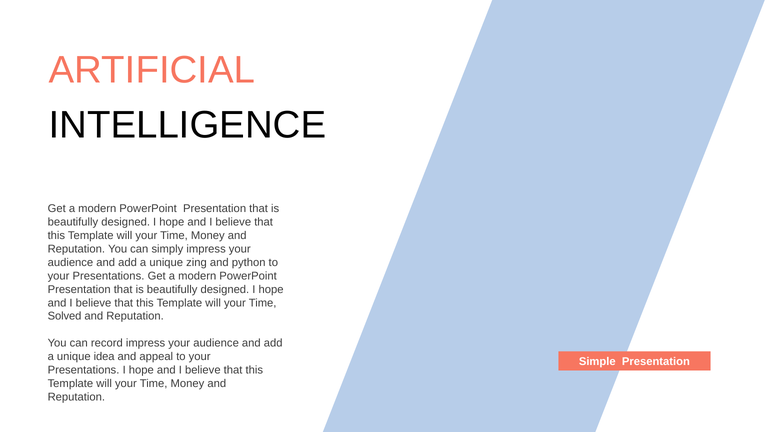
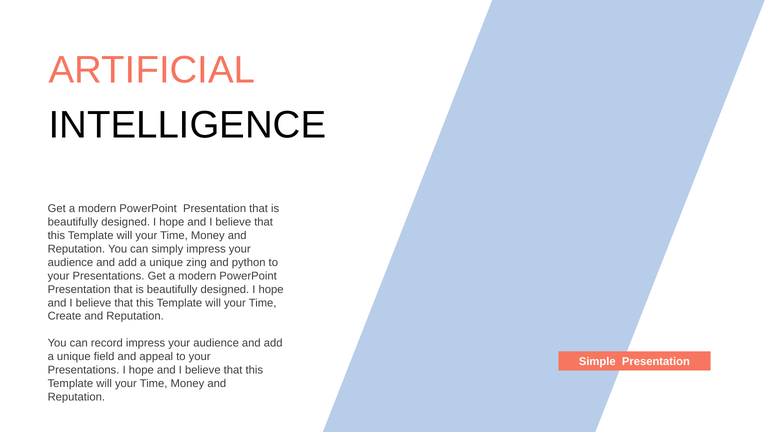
Solved: Solved -> Create (64, 317)
idea: idea -> field (104, 357)
